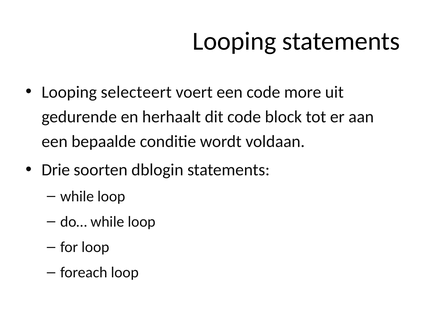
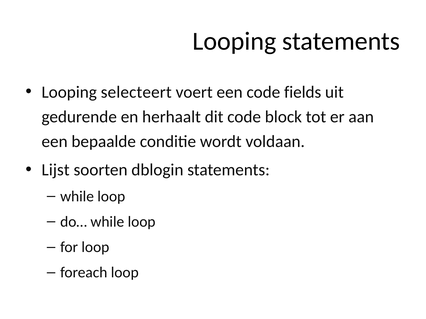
more: more -> fields (303, 92)
Drie: Drie -> Lijst (56, 170)
